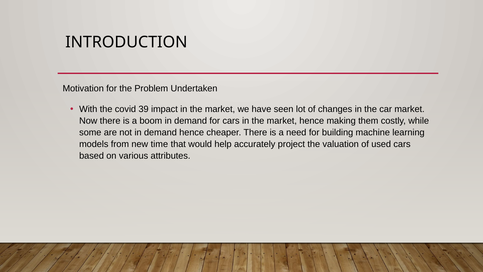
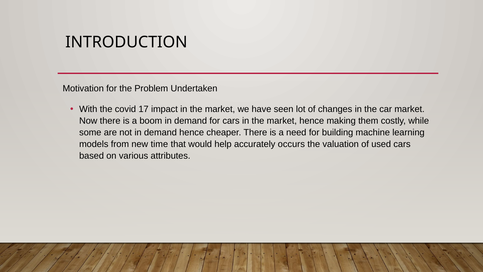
39: 39 -> 17 (144, 109)
project: project -> occurs (291, 144)
